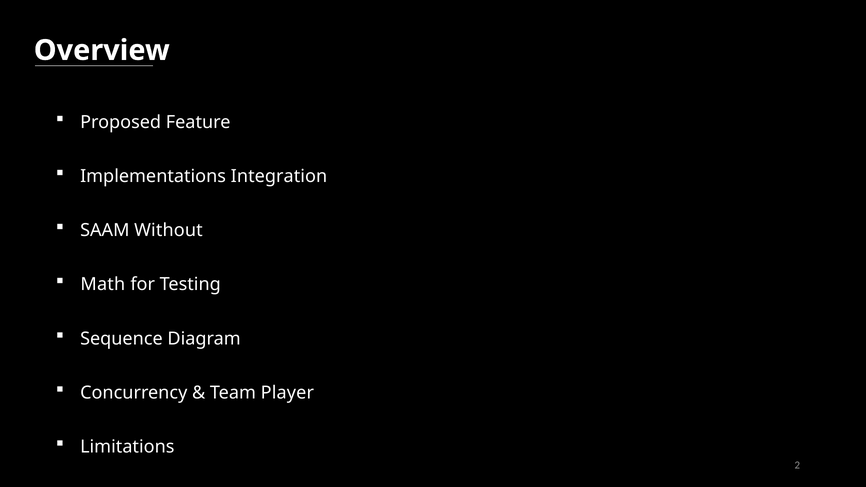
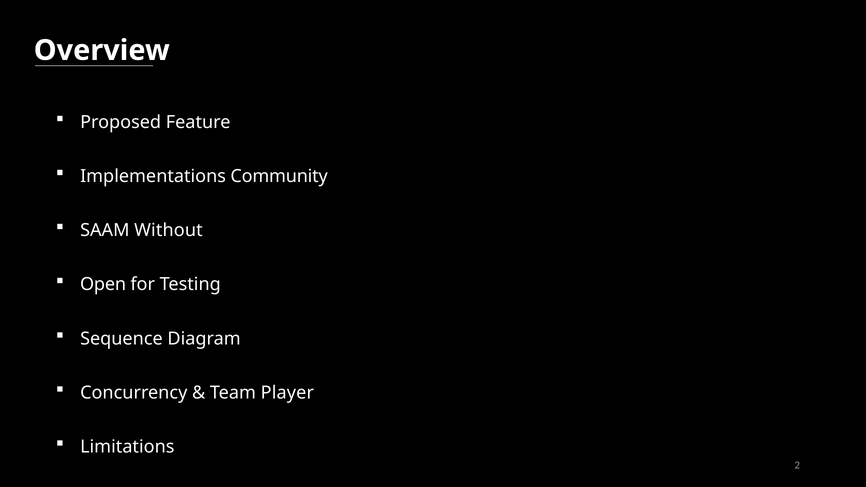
Integration: Integration -> Community (279, 176)
Math: Math -> Open (103, 285)
